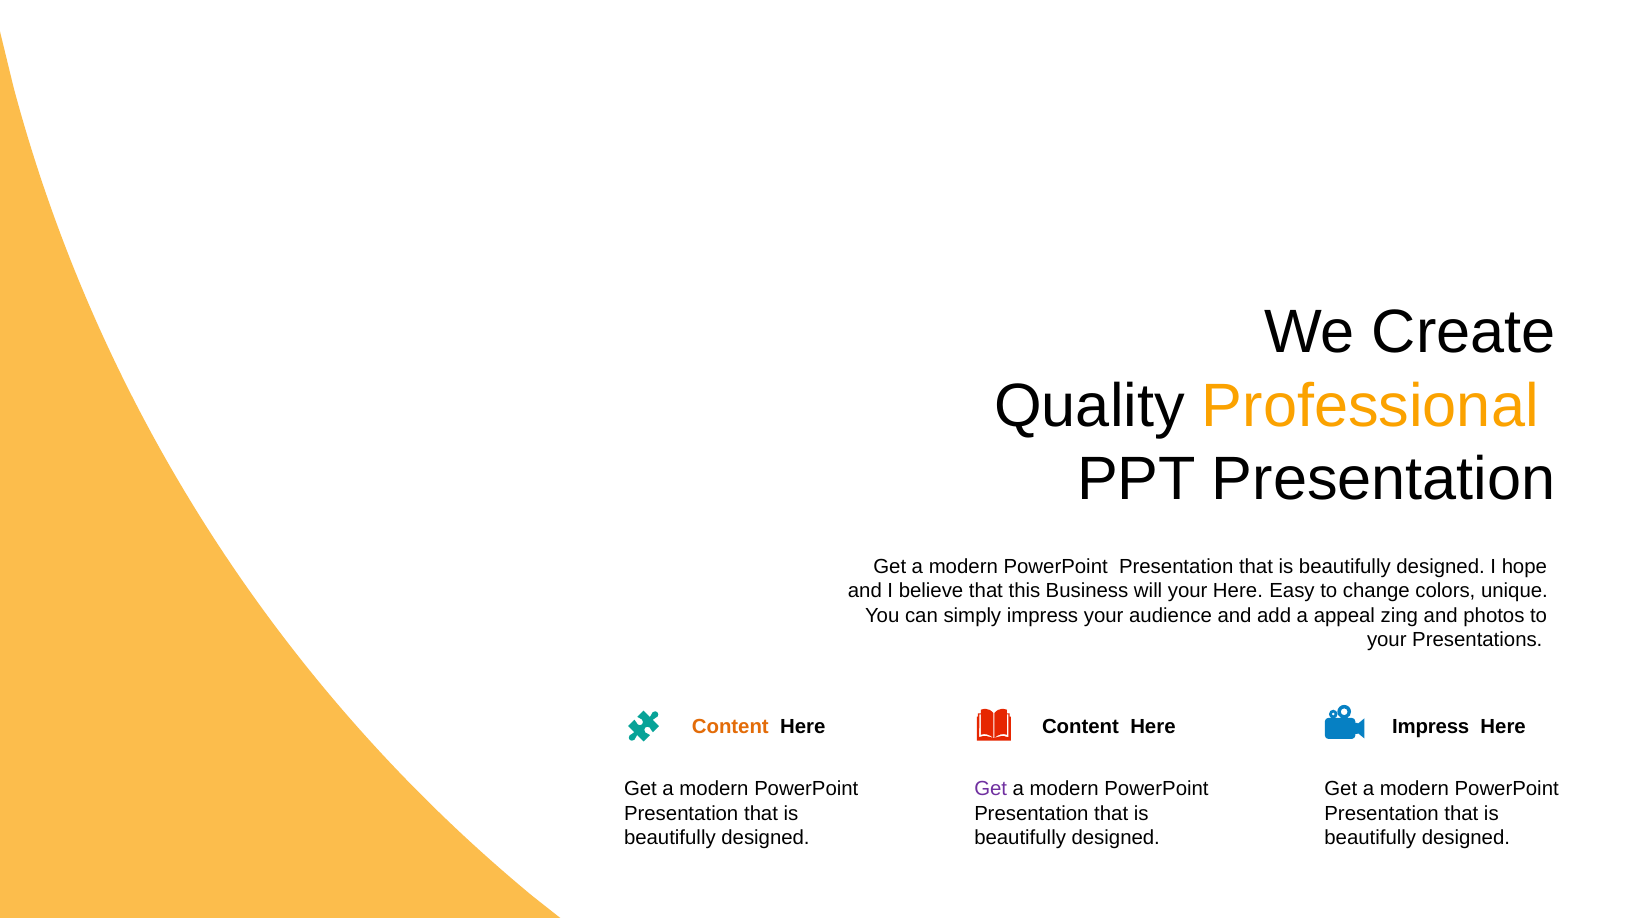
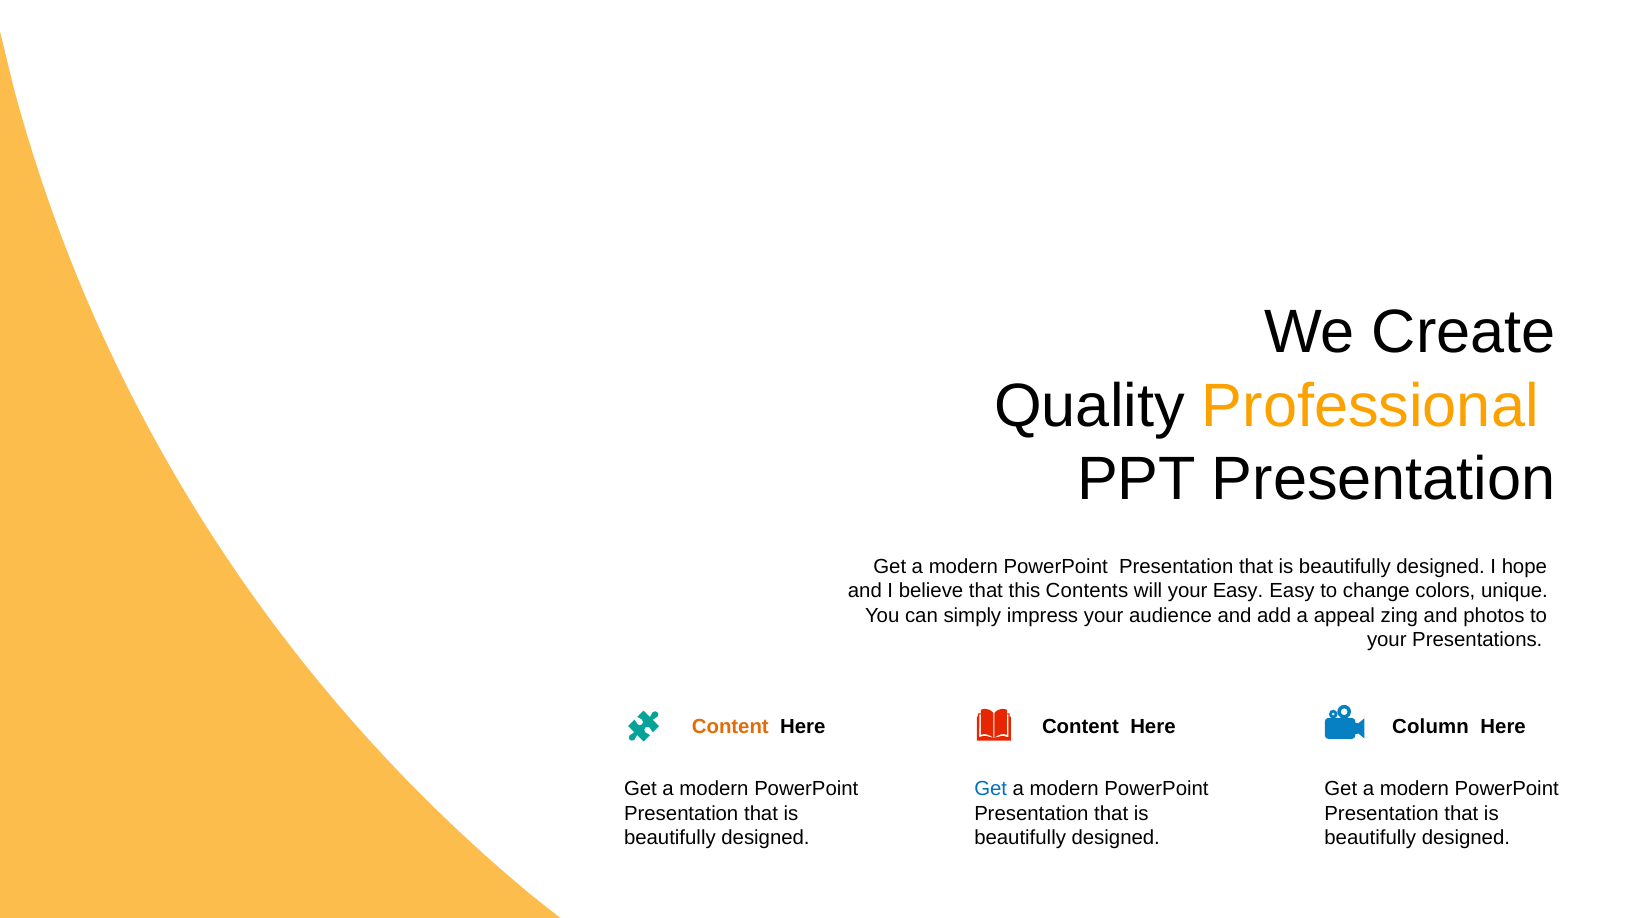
Business: Business -> Contents (1087, 592)
your Here: Here -> Easy (1238, 592)
Impress: Impress -> Column (1431, 727)
Get colour: purple -> blue (991, 789)
